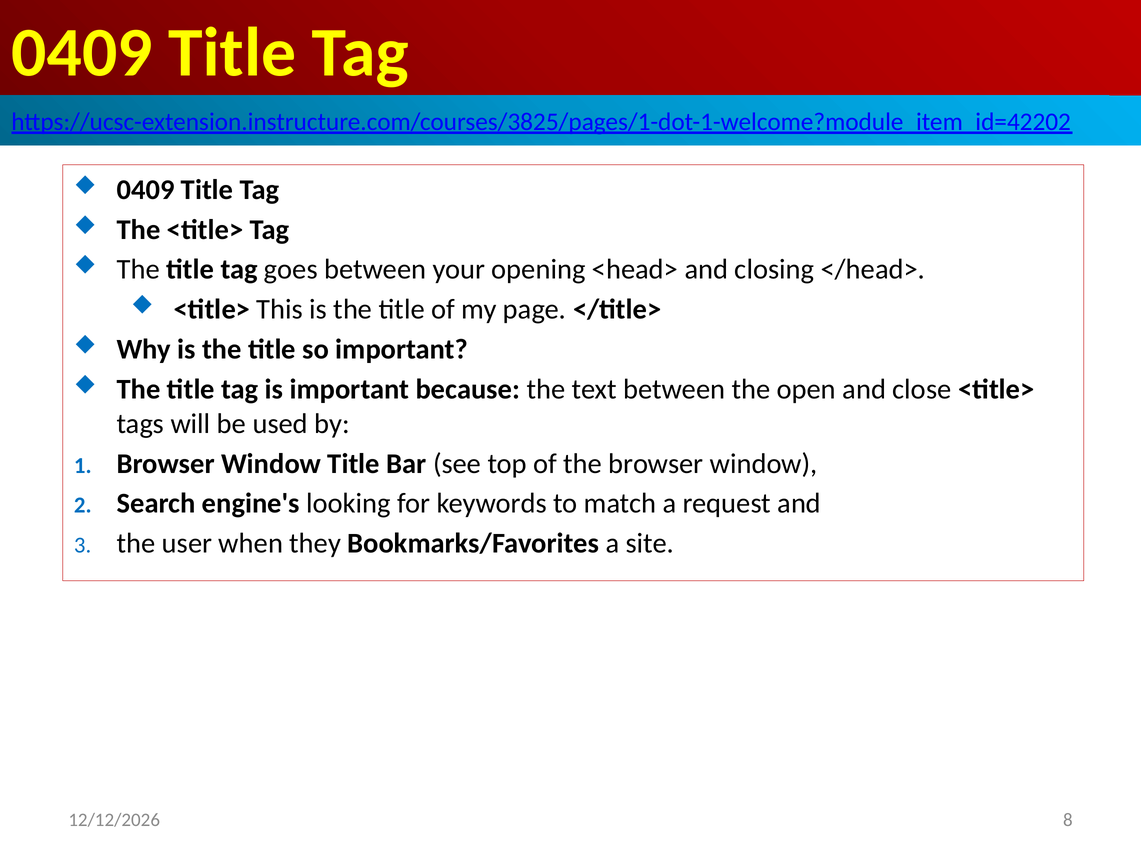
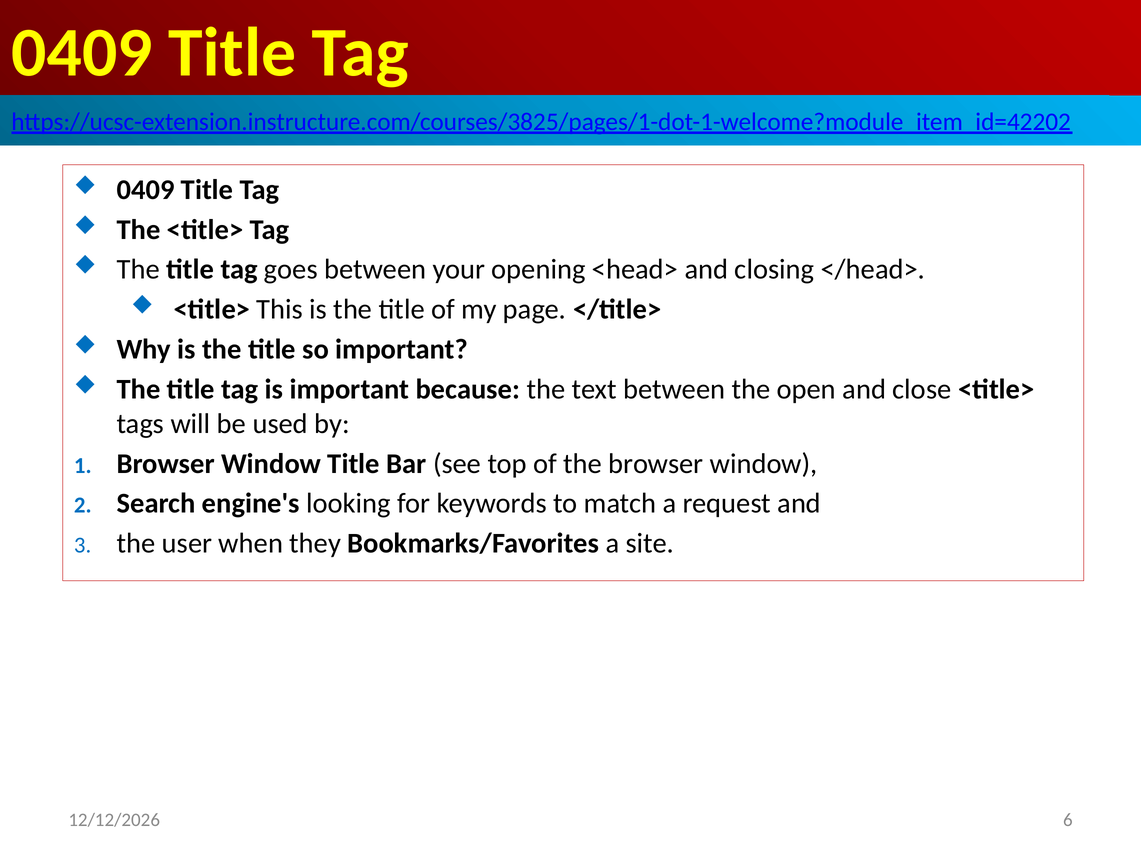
8: 8 -> 6 (1068, 820)
